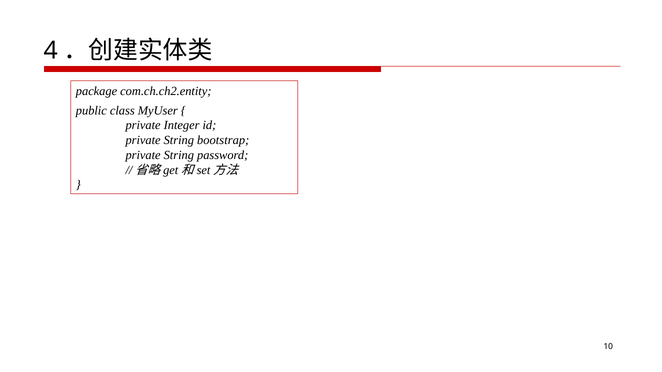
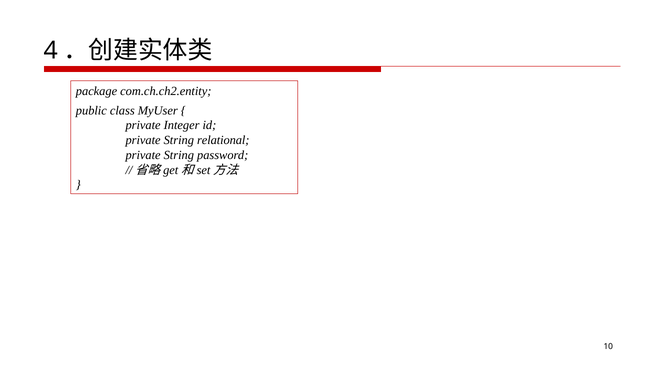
bootstrap: bootstrap -> relational (223, 140)
